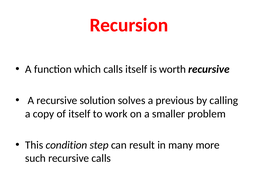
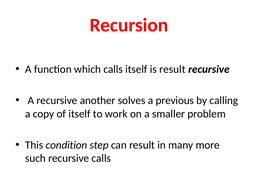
is worth: worth -> result (172, 70)
solution: solution -> another (98, 101)
